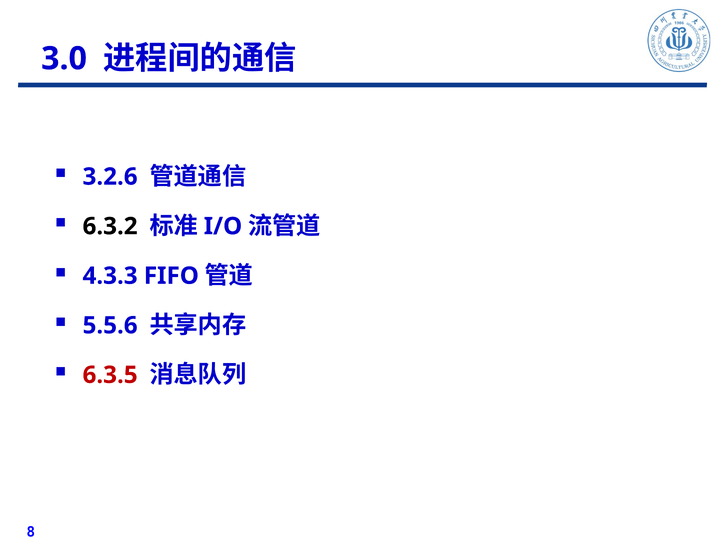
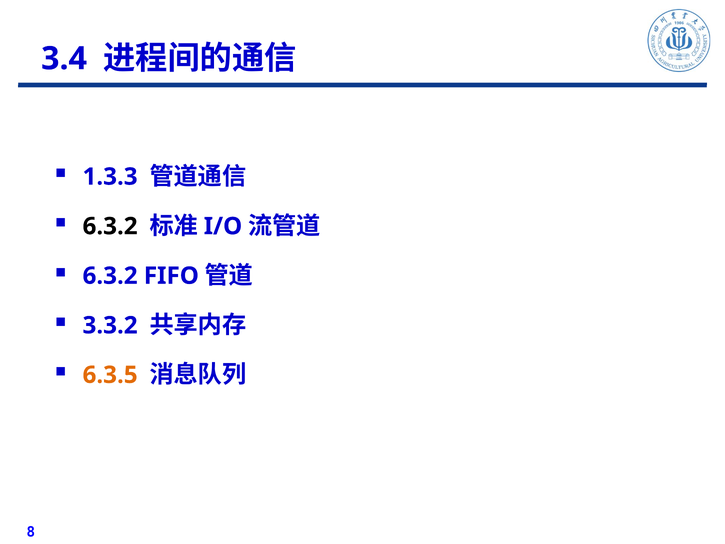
3.0: 3.0 -> 3.4 (64, 59)
3.2.6: 3.2.6 -> 1.3.3 (110, 177)
4.3.3: 4.3.3 -> 6.3.2 (110, 276)
5.5.6: 5.5.6 -> 3.3.2 (110, 325)
6.3.5 colour: red -> orange (110, 375)
